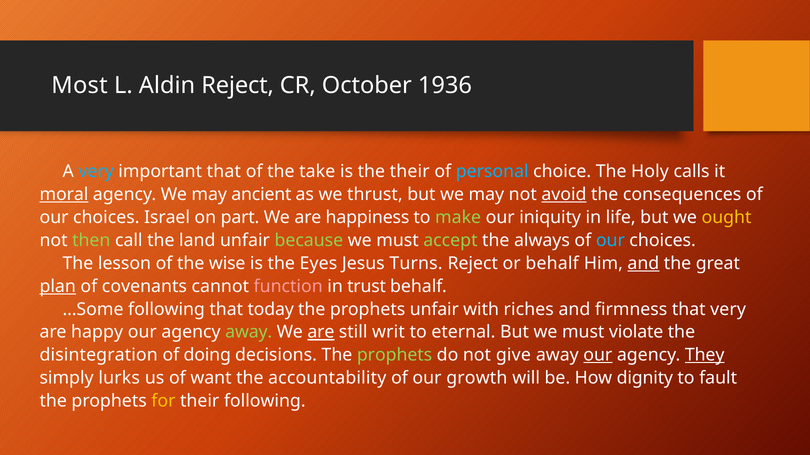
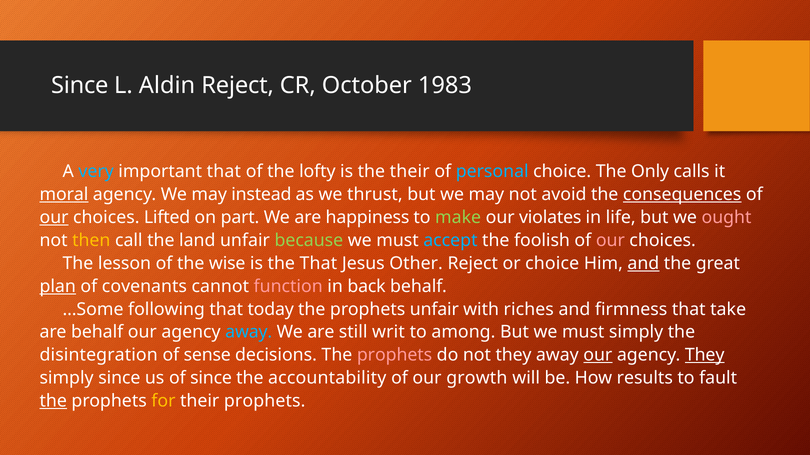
Most: Most -> Since (80, 86)
1936: 1936 -> 1983 (445, 86)
take: take -> lofty (317, 172)
Holy: Holy -> Only (650, 172)
ancient: ancient -> instead (261, 195)
avoid underline: present -> none (564, 195)
consequences underline: none -> present (682, 195)
our underline: none -> present (54, 218)
Israel: Israel -> Lifted (167, 218)
iniquity: iniquity -> violates (550, 218)
ought colour: yellow -> pink (727, 218)
then colour: light green -> yellow (91, 241)
accept colour: light green -> light blue (450, 241)
always: always -> foolish (542, 241)
our colour: light blue -> pink (610, 241)
the Eyes: Eyes -> That (318, 264)
Turns: Turns -> Other (416, 264)
or behalf: behalf -> choice (552, 264)
trust: trust -> back (367, 287)
that very: very -> take (728, 310)
are happy: happy -> behalf (97, 333)
away colour: light green -> light blue (249, 333)
are underline: present -> none (321, 333)
eternal: eternal -> among (463, 333)
must violate: violate -> simply (636, 333)
doing: doing -> sense (207, 356)
prophets colour: light green -> pink (395, 356)
not give: give -> they (514, 356)
simply lurks: lurks -> since (119, 378)
of want: want -> since (211, 378)
dignity: dignity -> results (645, 378)
the underline: none -> present (53, 401)
their following: following -> prophets (265, 401)
